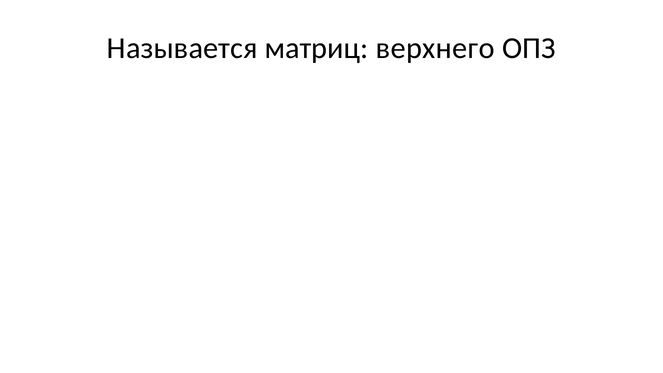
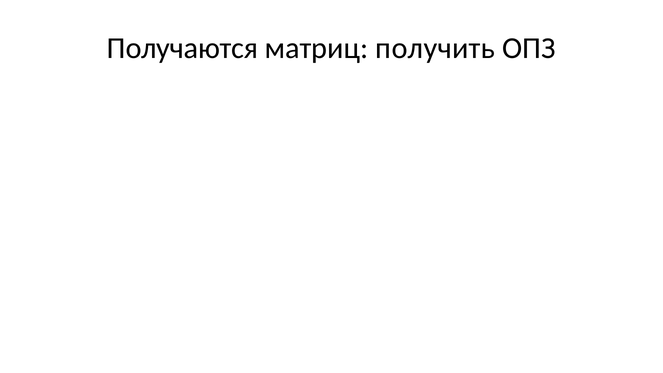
Называется: Называется -> Получаются (183, 48)
верхнего: верхнего -> получить (435, 48)
